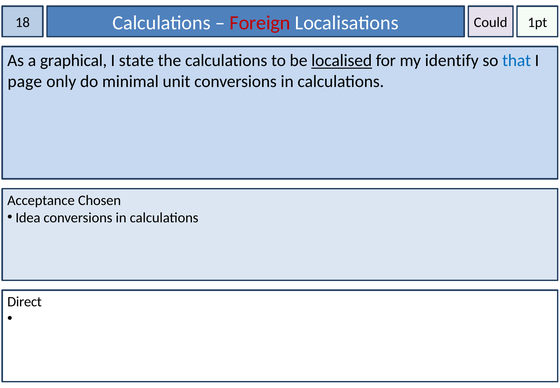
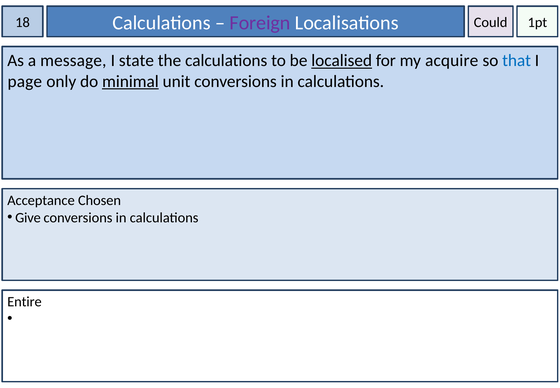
Foreign colour: red -> purple (260, 23)
graphical: graphical -> message (73, 61)
identify: identify -> acquire (452, 61)
minimal underline: none -> present (130, 81)
Idea: Idea -> Give (28, 217)
Direct: Direct -> Entire (24, 302)
